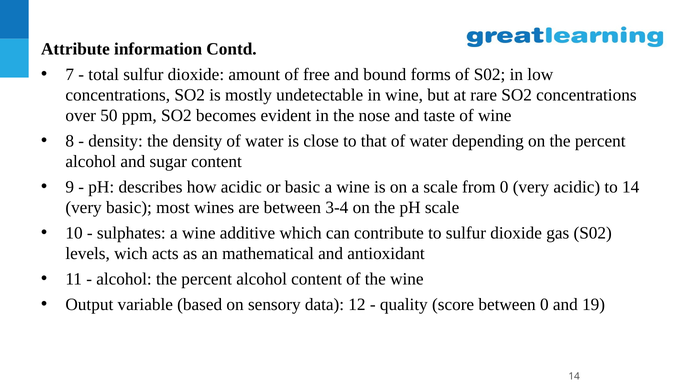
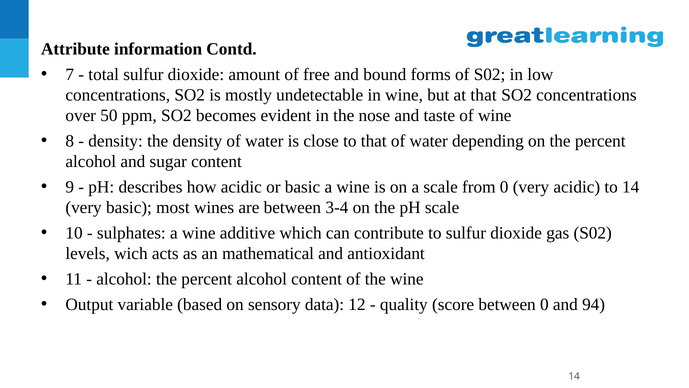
at rare: rare -> that (484, 95)
19: 19 -> 94 (594, 304)
